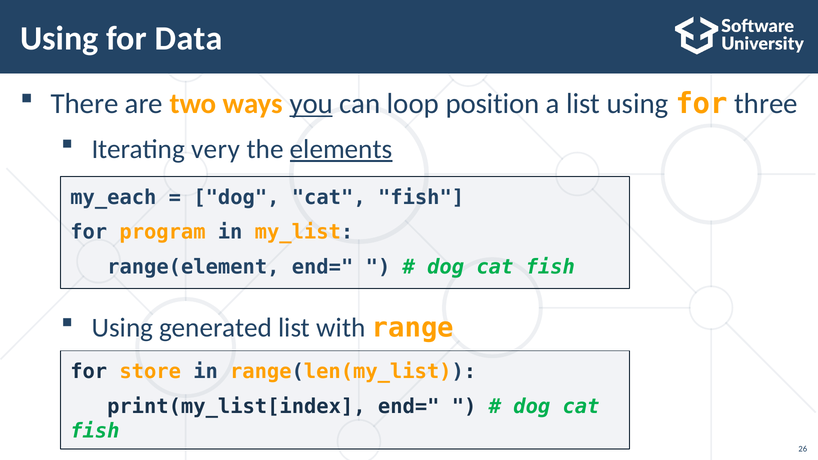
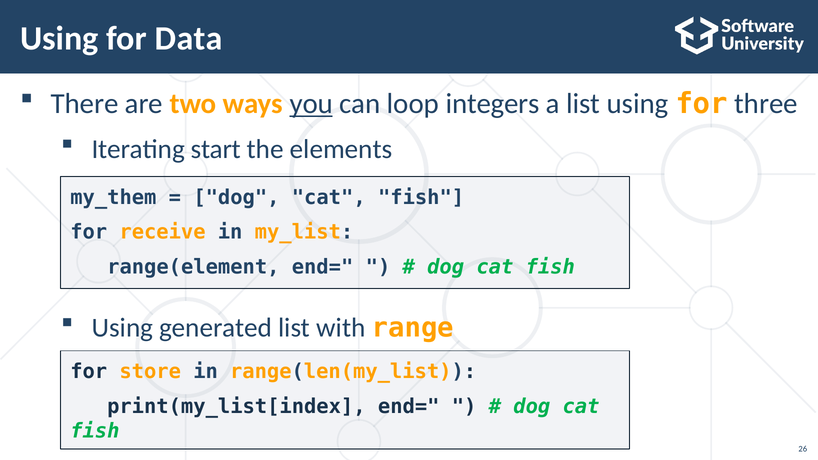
position: position -> integers (493, 104)
very: very -> start (216, 149)
elements underline: present -> none (341, 149)
my_each: my_each -> my_them (113, 197)
program: program -> receive (163, 232)
